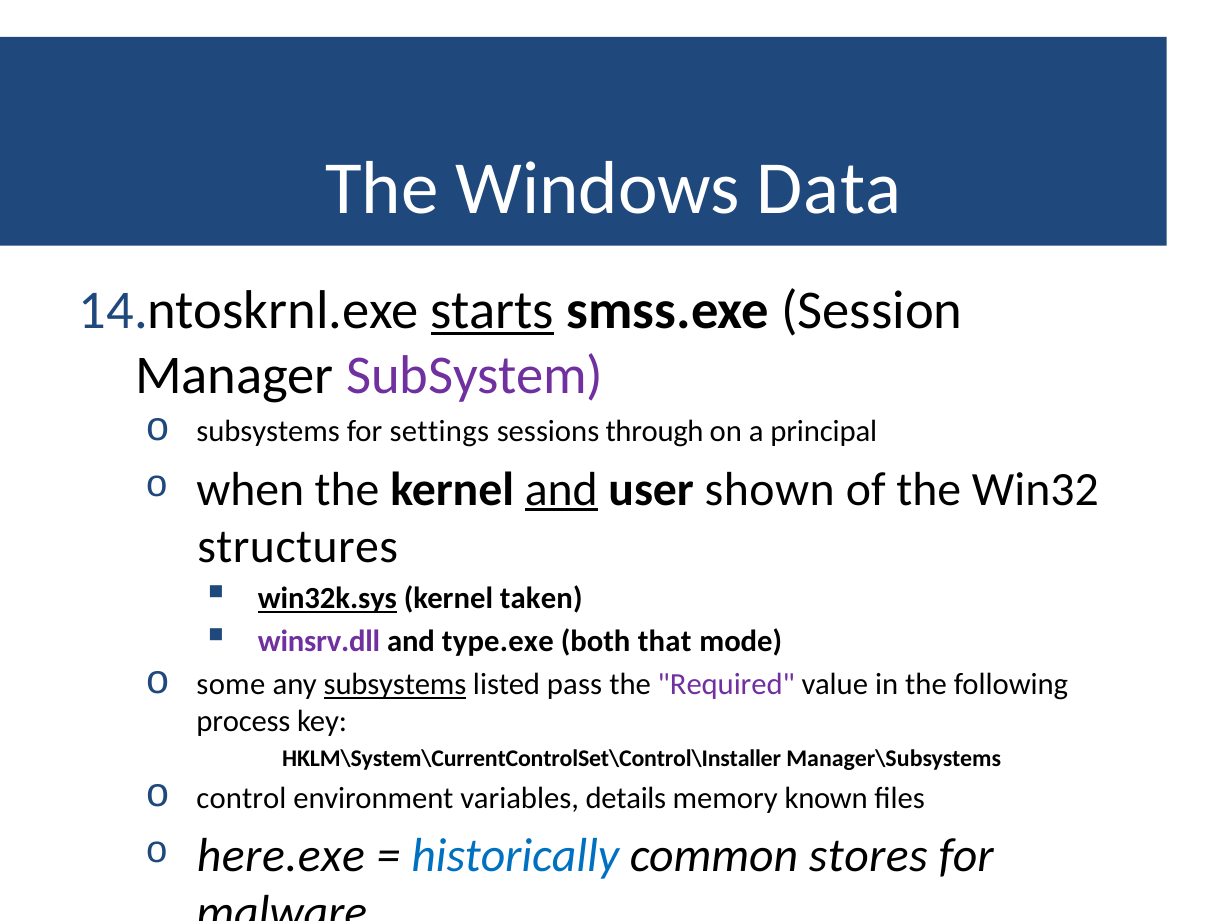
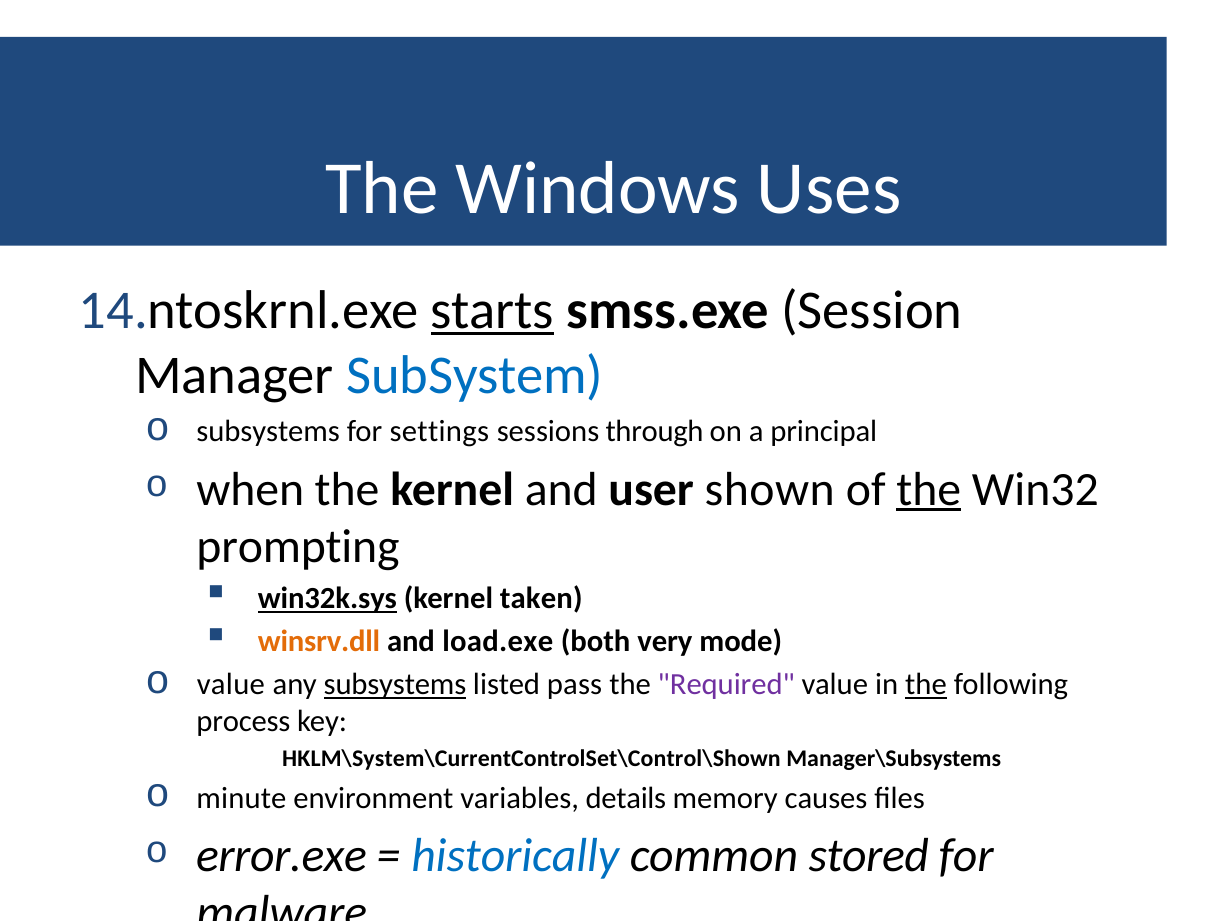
Data: Data -> Uses (829, 189)
SubSystem colour: purple -> blue (475, 376)
and underline: present -> none (561, 489)
the underline: none -> present (929, 489)
structures: structures -> prompting (298, 547)
winsrv.dll colour: purple -> orange (319, 642)
type.exe: type.exe -> load.exe (498, 642)
that: that -> very (665, 642)
some: some -> value (231, 685)
the underline: none -> present (926, 685)
HKLM\System\CurrentControlSet\Control\Installer: HKLM\System\CurrentControlSet\Control\Installer -> HKLM\System\CurrentControlSet\Control\Shown (532, 759)
control: control -> minute (241, 798)
known: known -> causes (826, 798)
here.exe: here.exe -> error.exe (281, 856)
stores: stores -> stored (869, 856)
